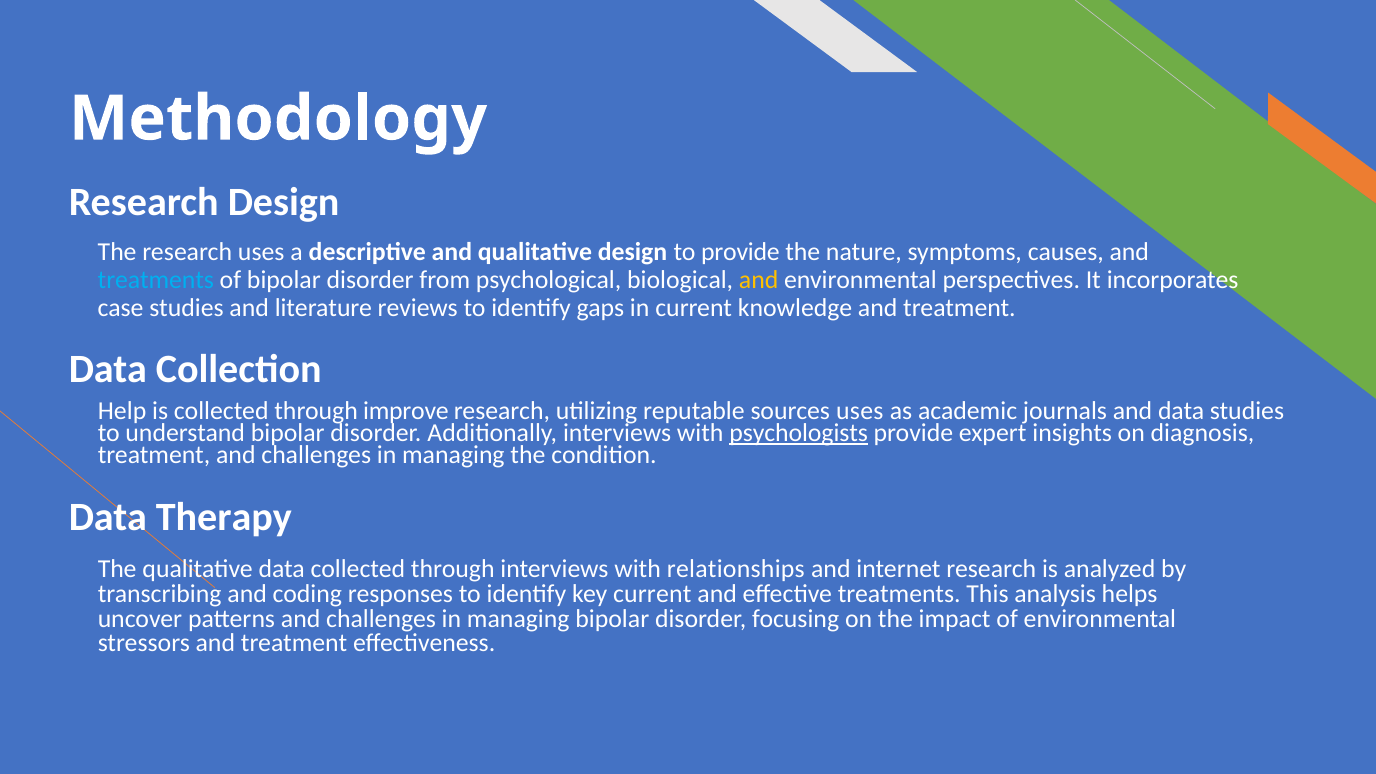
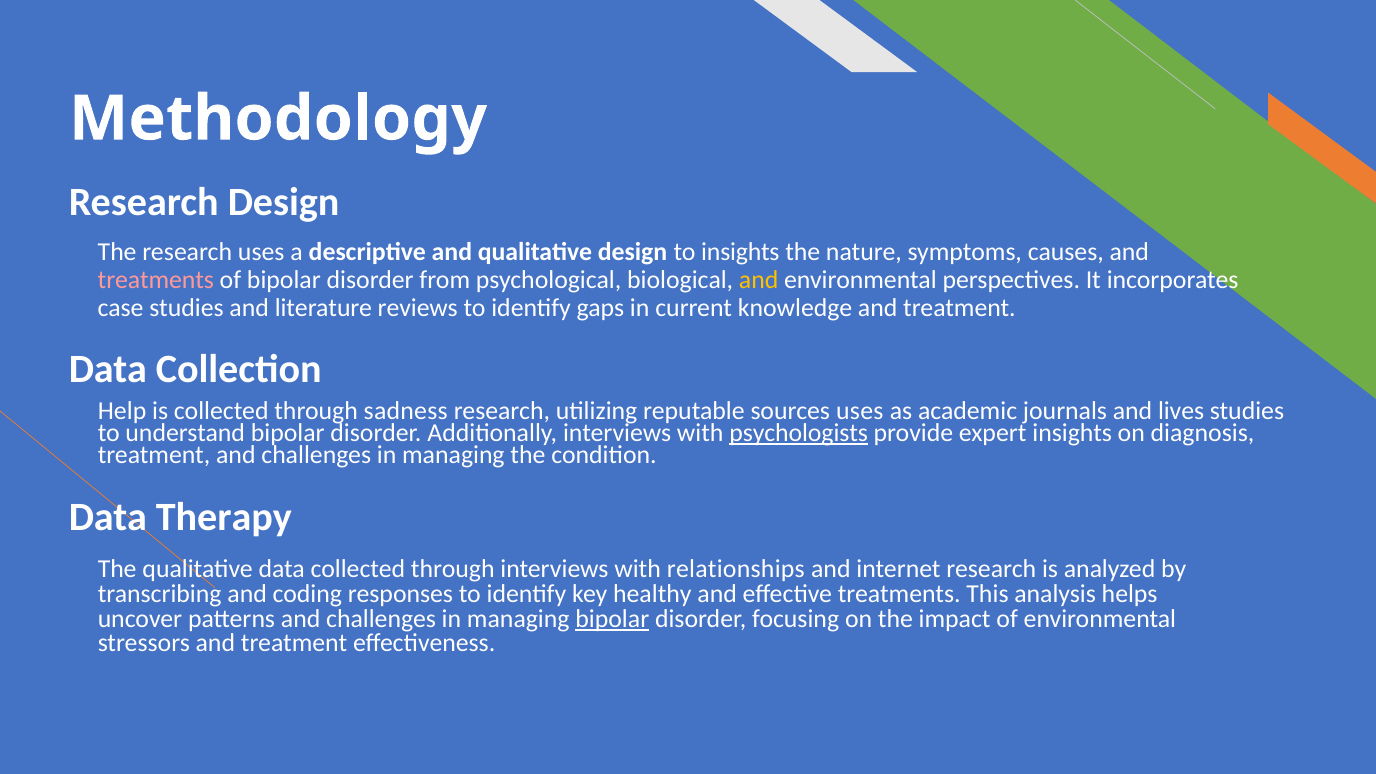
to provide: provide -> insights (740, 252)
treatments colour: light blue -> pink (156, 280)
improve: improve -> sadness (406, 411)
and data: data -> lives (1181, 411)
key current: current -> healthy (652, 594)
bipolar underline: none -> present (612, 619)
